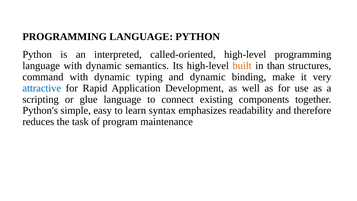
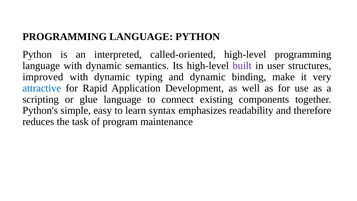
built colour: orange -> purple (242, 66)
than: than -> user (276, 66)
command: command -> improved (43, 77)
